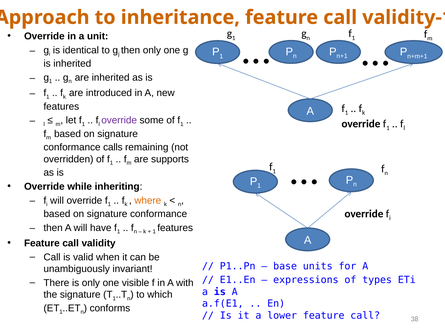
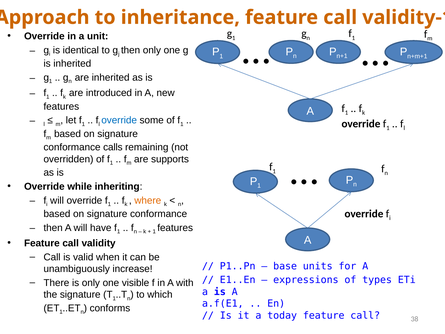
override colour: purple -> blue (119, 120)
invariant: invariant -> increase (133, 269)
lower: lower -> today (282, 315)
